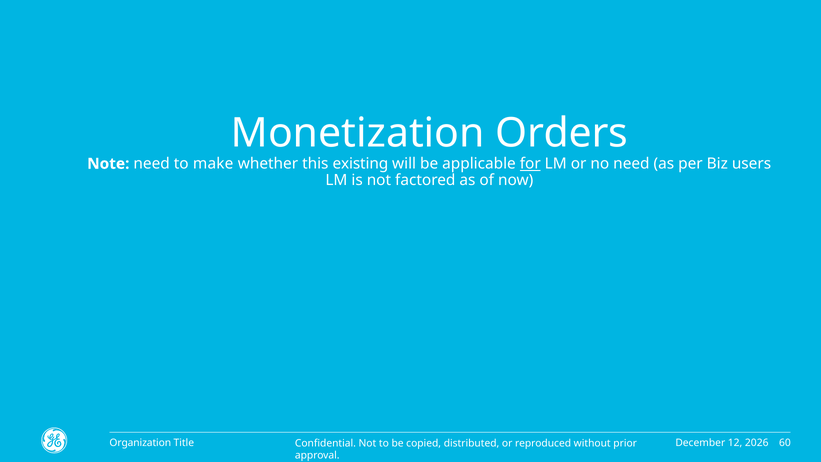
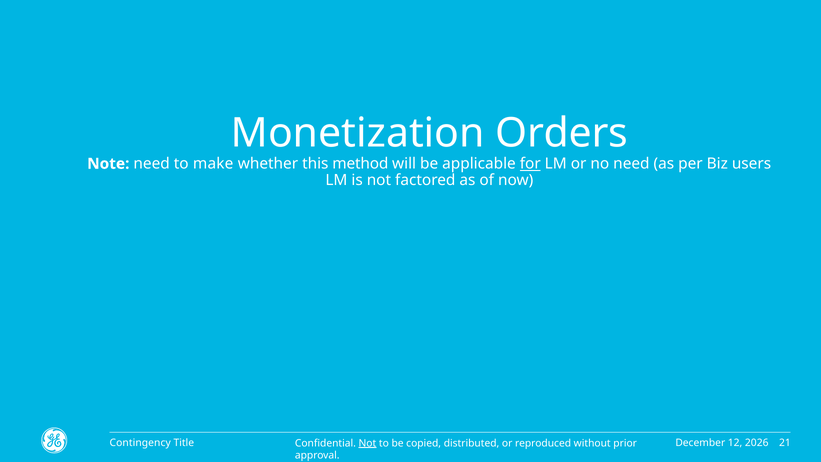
existing: existing -> method (360, 164)
Organization: Organization -> Contingency (140, 443)
60: 60 -> 21 (785, 443)
Not underline: none -> present (367, 443)
